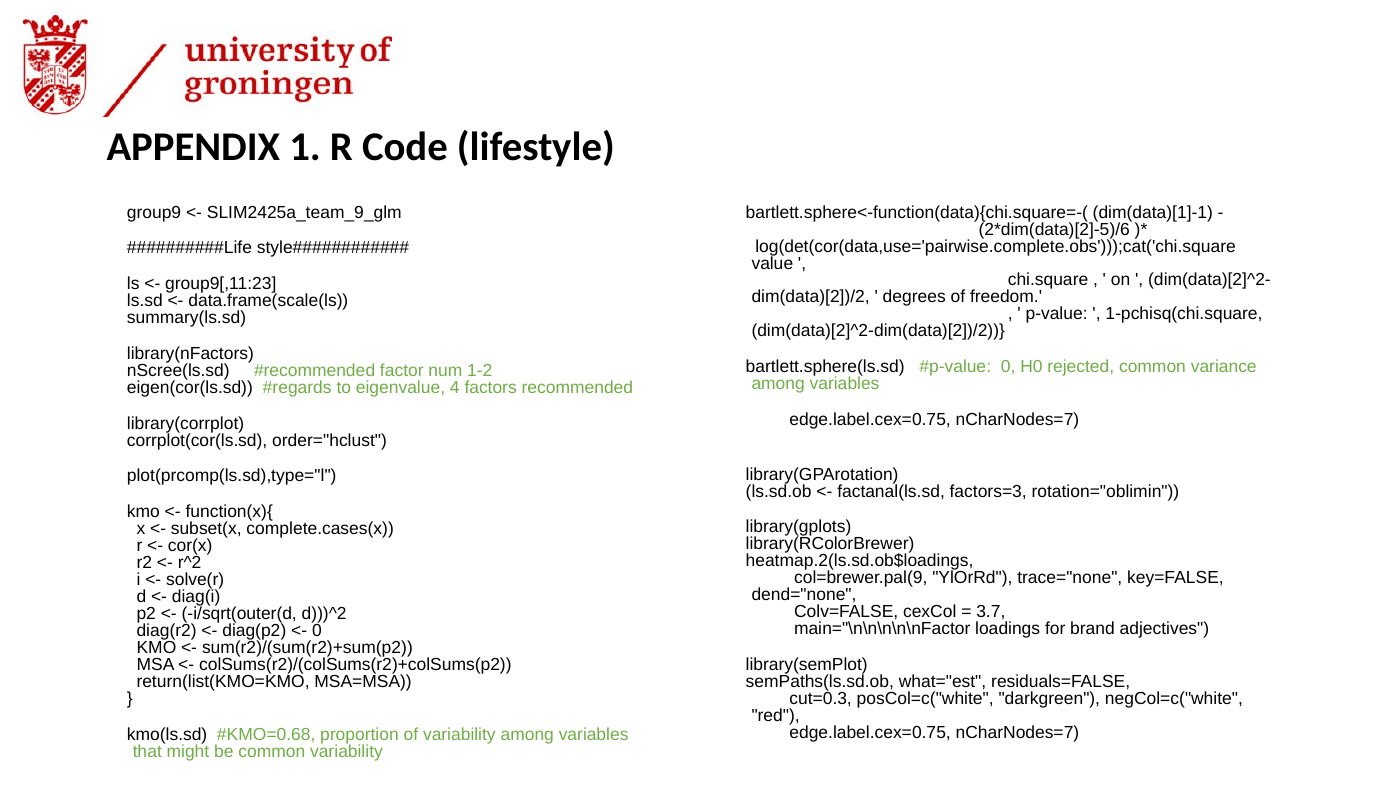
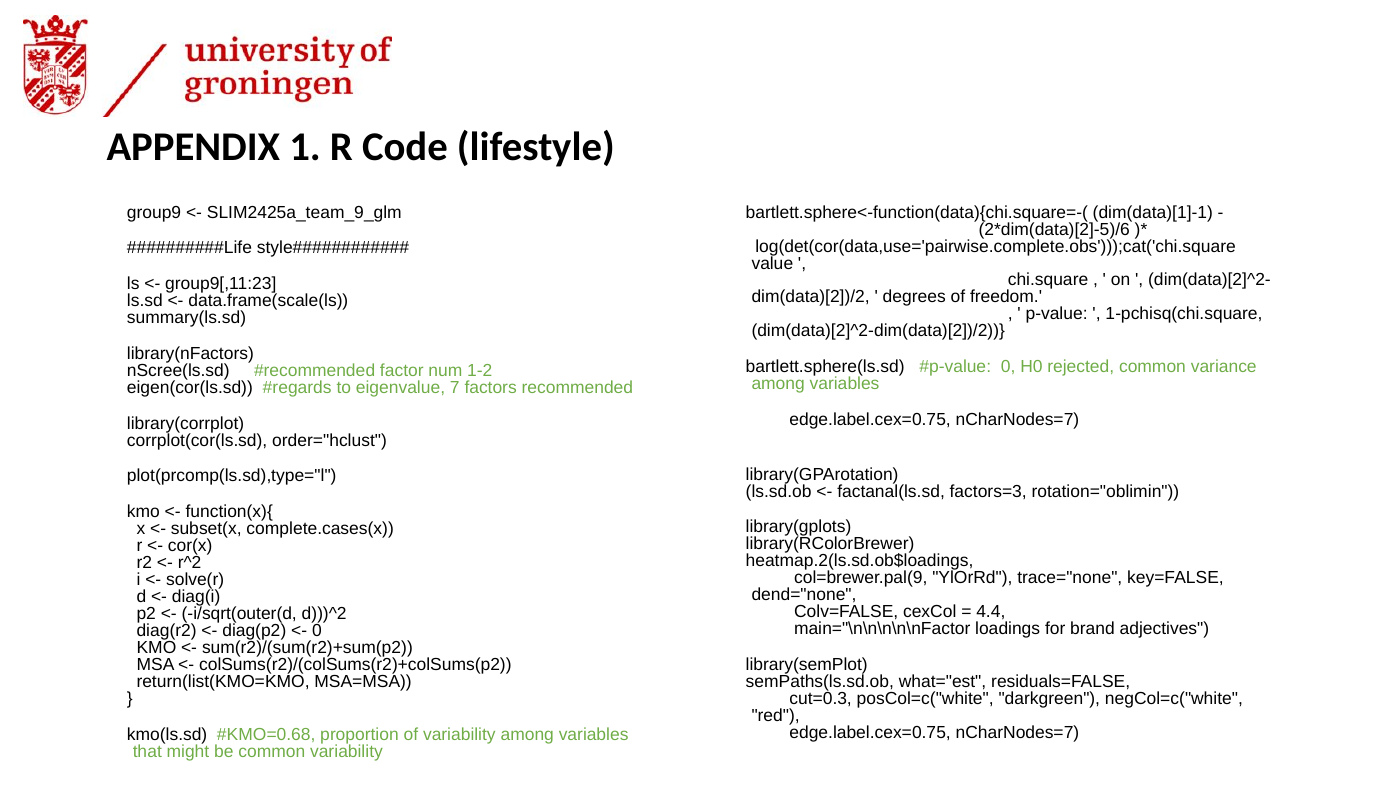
4: 4 -> 7 (455, 388)
3.7: 3.7 -> 4.4 (991, 612)
